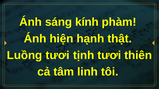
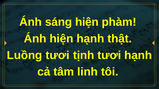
sáng kính: kính -> hiện (87, 22)
tươi thiên: thiên -> hạnh (138, 55)
